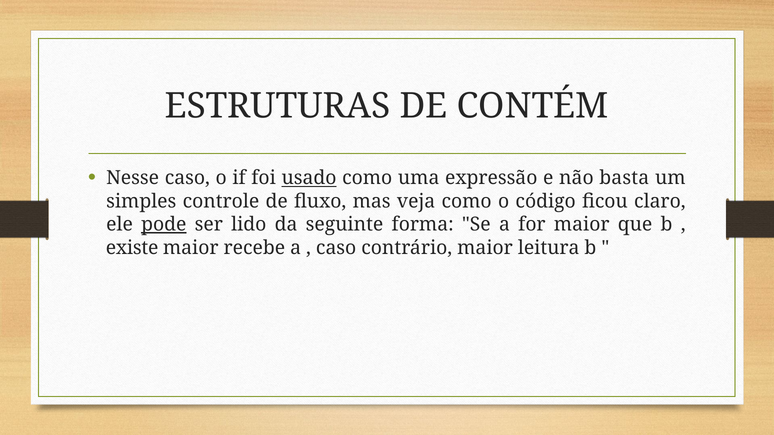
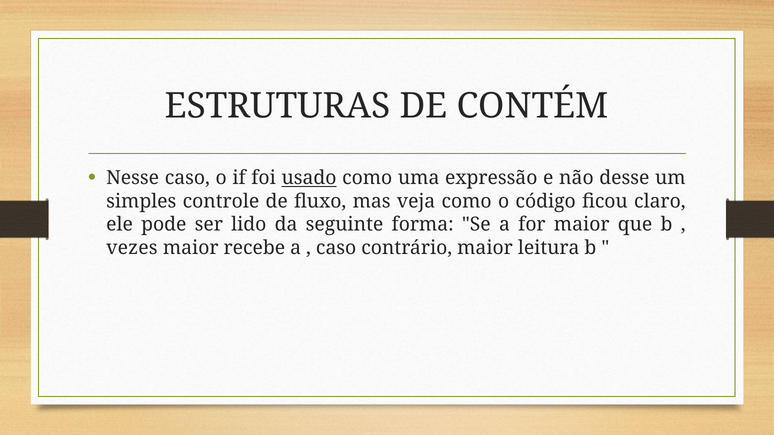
basta: basta -> desse (624, 178)
pode underline: present -> none (164, 225)
existe: existe -> vezes (132, 248)
